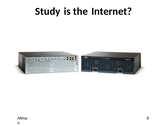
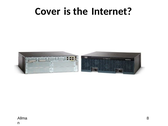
Study: Study -> Cover (48, 11)
